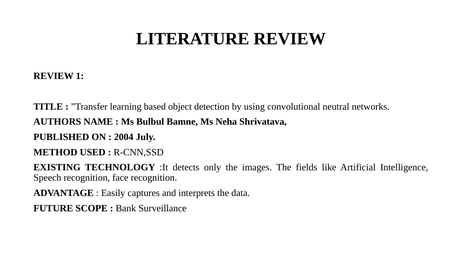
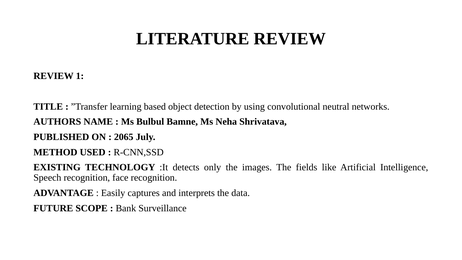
2004: 2004 -> 2065 (124, 137)
